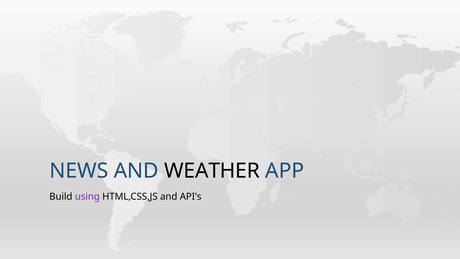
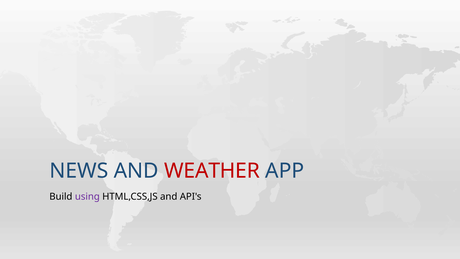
WEATHER colour: black -> red (212, 171)
